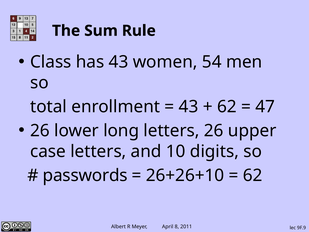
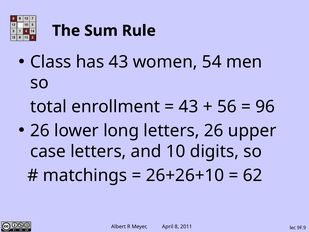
62: 62 -> 56 (227, 107)
47: 47 -> 96 (265, 107)
passwords: passwords -> matchings (85, 175)
